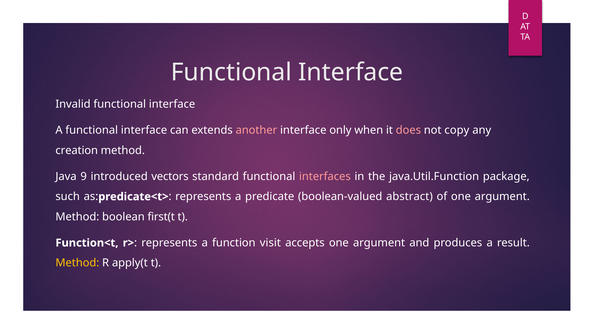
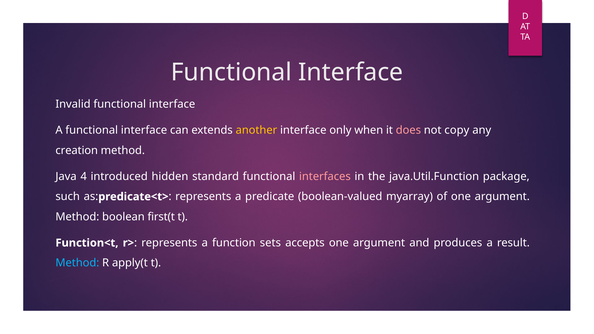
another colour: pink -> yellow (256, 130)
9: 9 -> 4 (84, 177)
vectors: vectors -> hidden (170, 177)
abstract: abstract -> myarray (409, 197)
visit: visit -> sets (270, 243)
Method colour: yellow -> light blue (77, 263)
